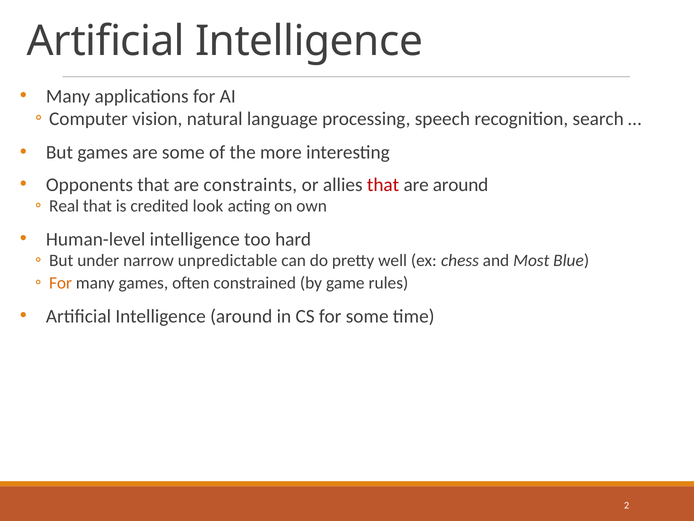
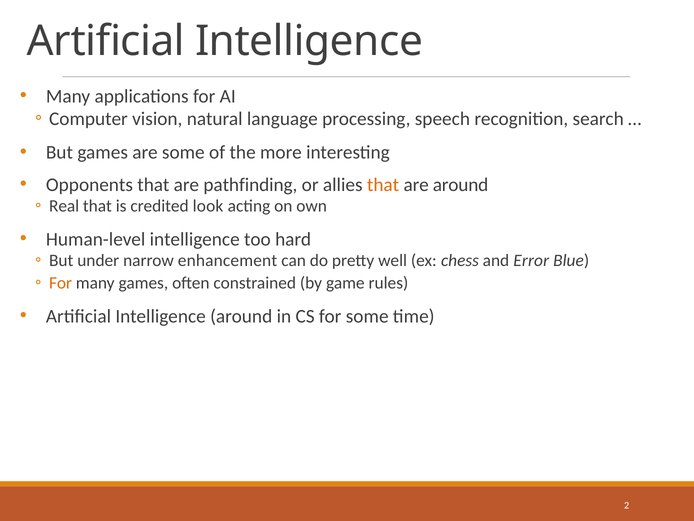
constraints: constraints -> pathfinding (250, 184)
that colour: red -> orange (383, 184)
unpredictable: unpredictable -> enhancement (228, 261)
Most: Most -> Error (531, 261)
